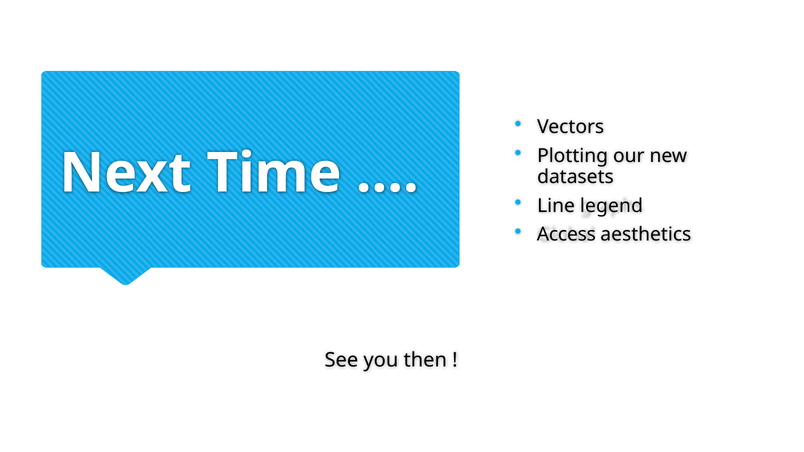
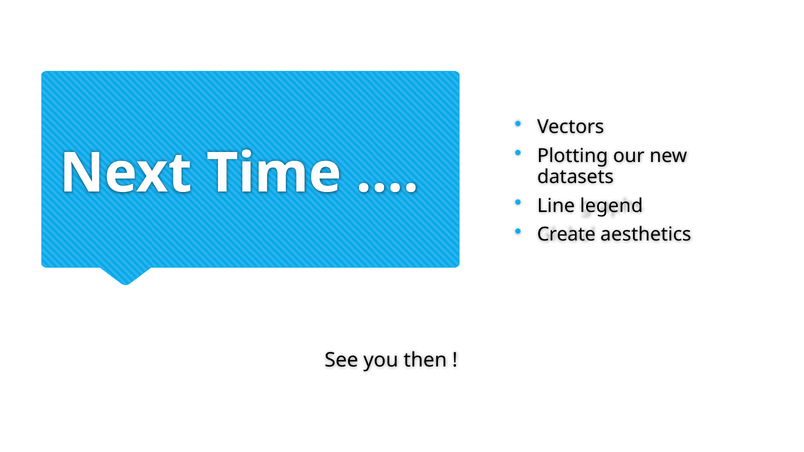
Access: Access -> Create (566, 235)
